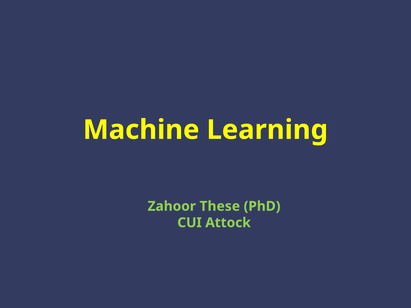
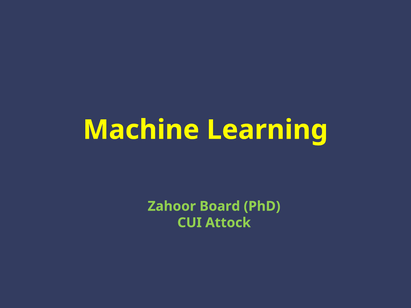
These: These -> Board (220, 206)
